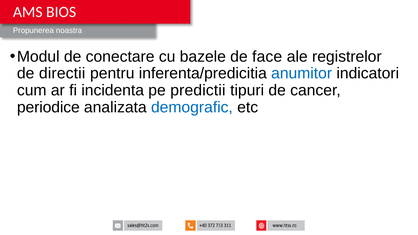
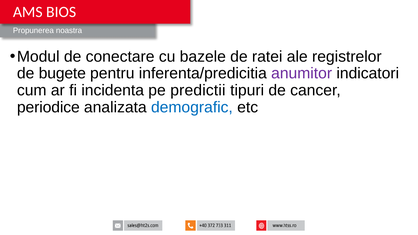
face: face -> ratei (267, 57)
directii: directii -> bugete (62, 74)
anumitor colour: blue -> purple (302, 74)
